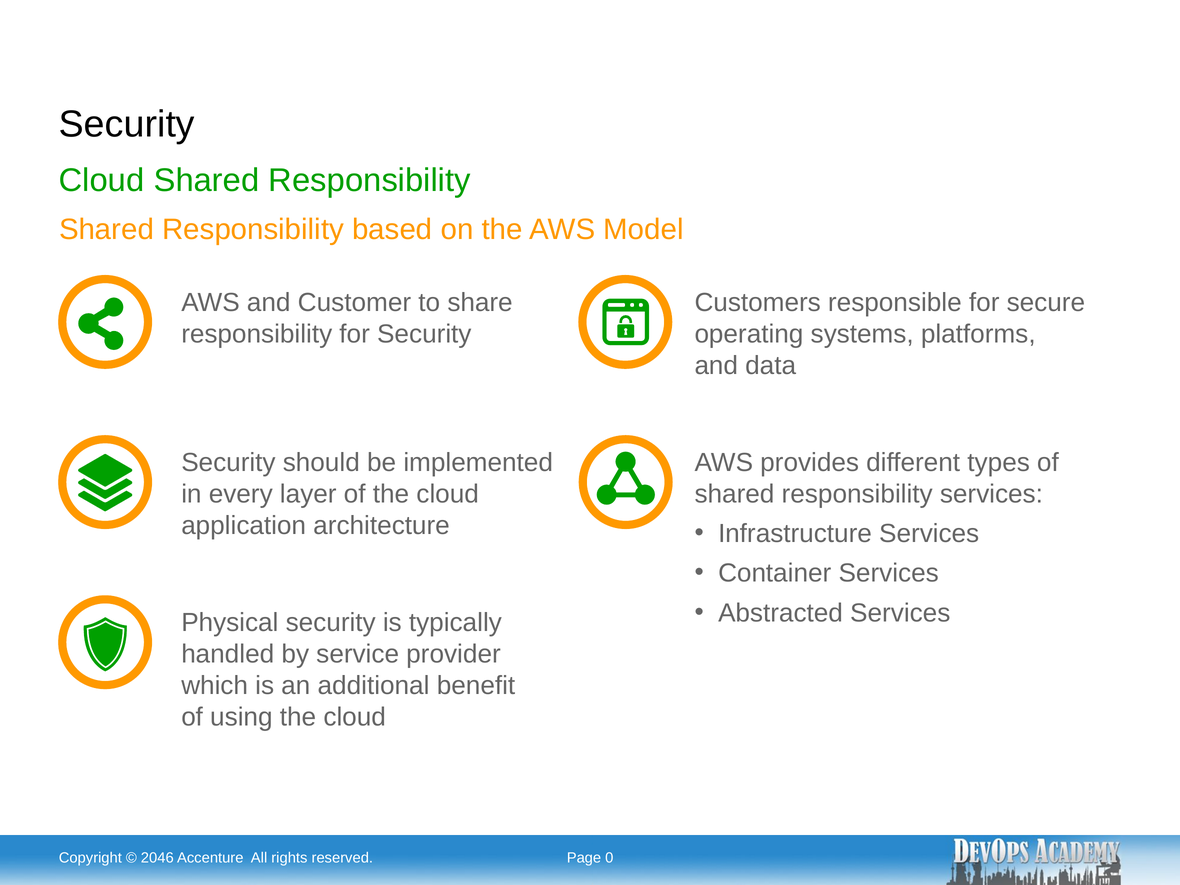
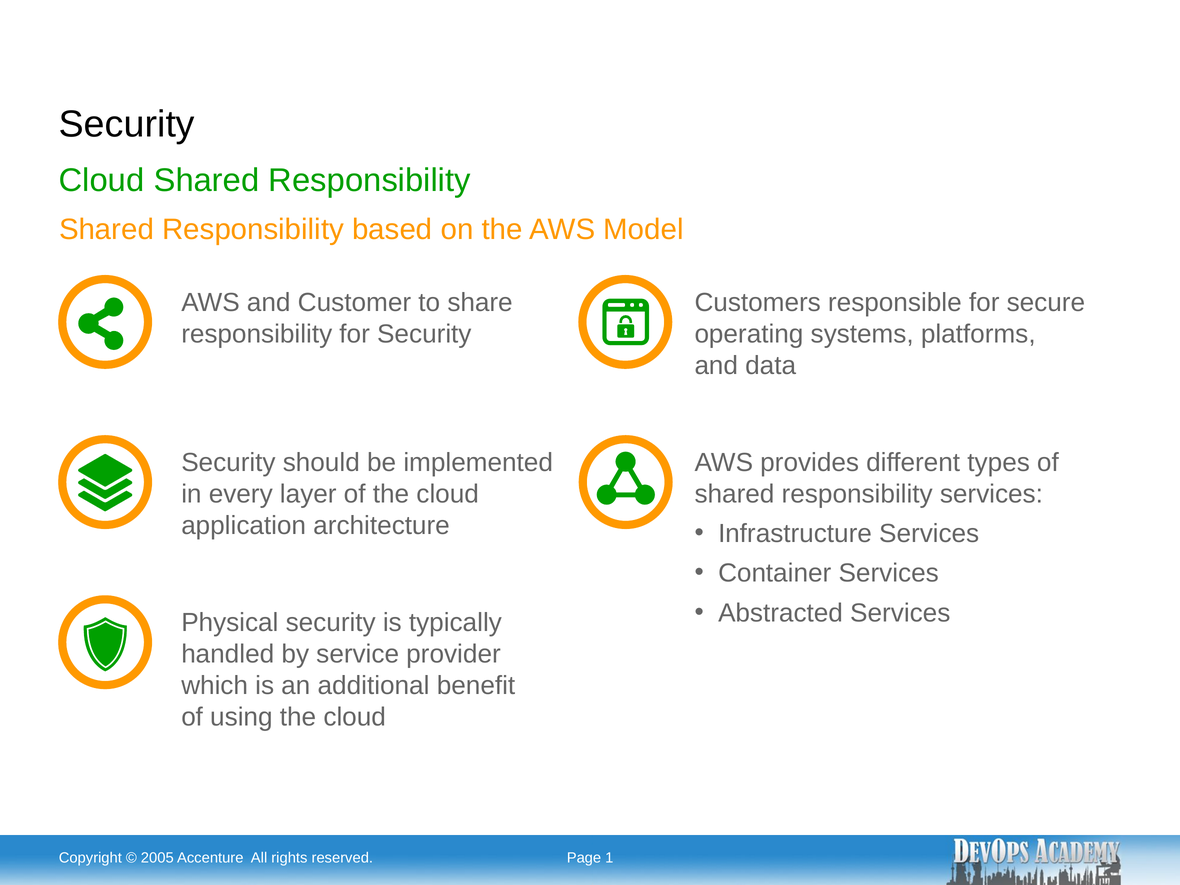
2046: 2046 -> 2005 (157, 858)
0: 0 -> 1 (609, 858)
